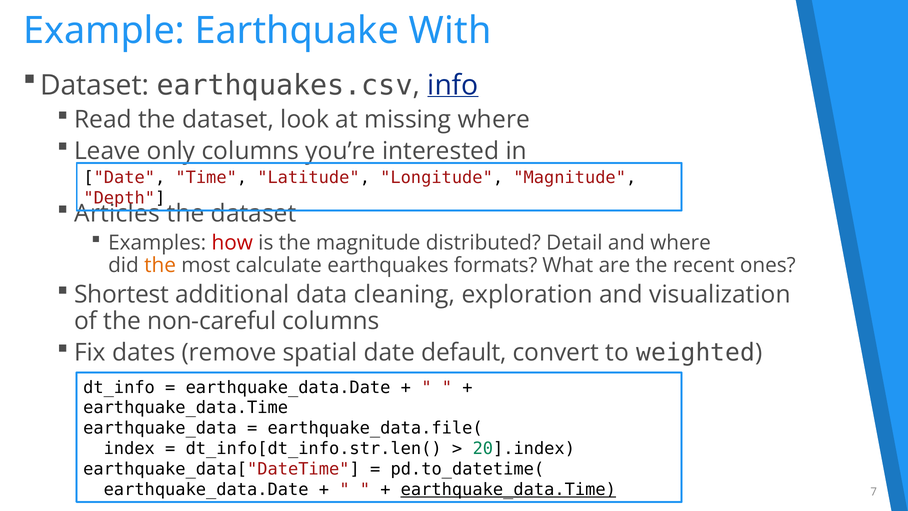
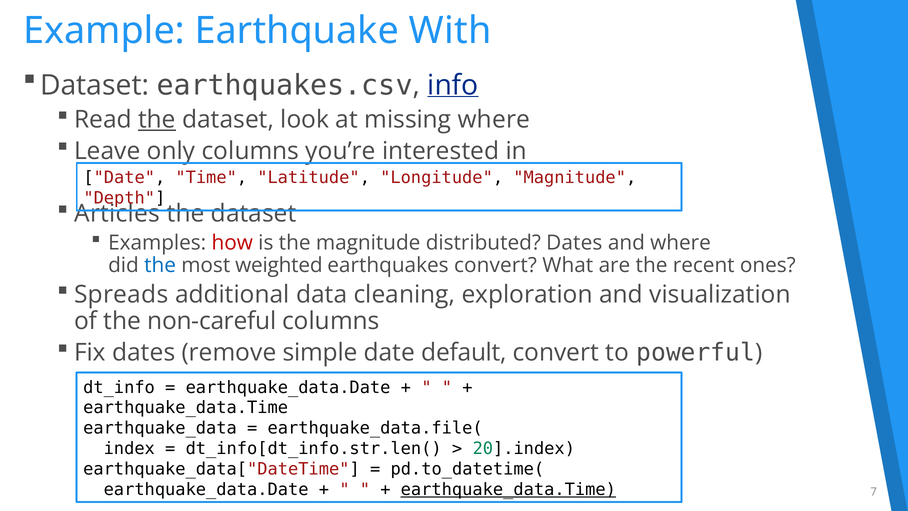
the underline: none -> present (157, 119)
distributed Detail: Detail -> Dates (574, 243)
the colour: orange -> blue (160, 265)
calculate: calculate -> weighted (279, 265)
earthquakes formats: formats -> convert (495, 265)
Shortest: Shortest -> Spreads (121, 294)
spatial: spatial -> simple (320, 352)
weighted: weighted -> powerful (696, 352)
